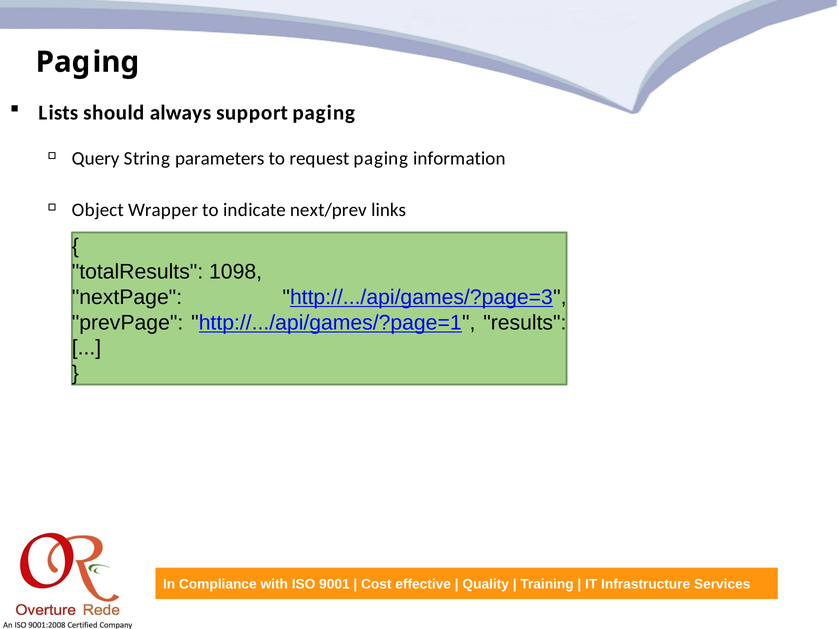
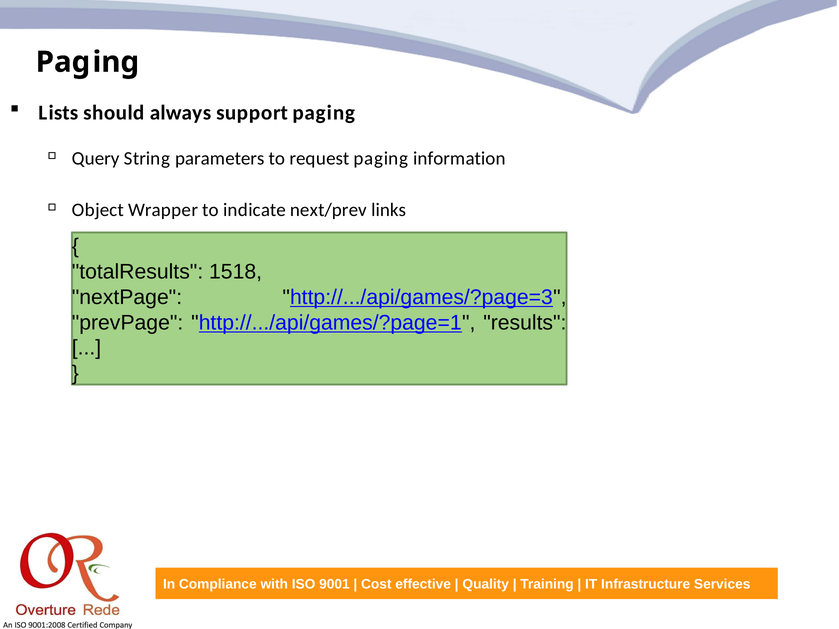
1098: 1098 -> 1518 (236, 272)
